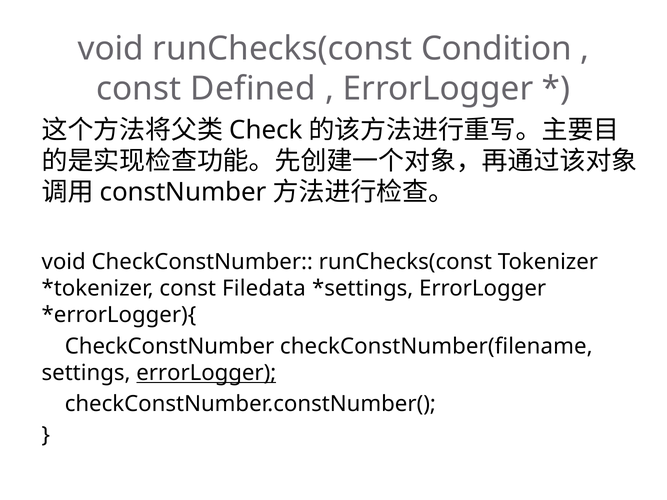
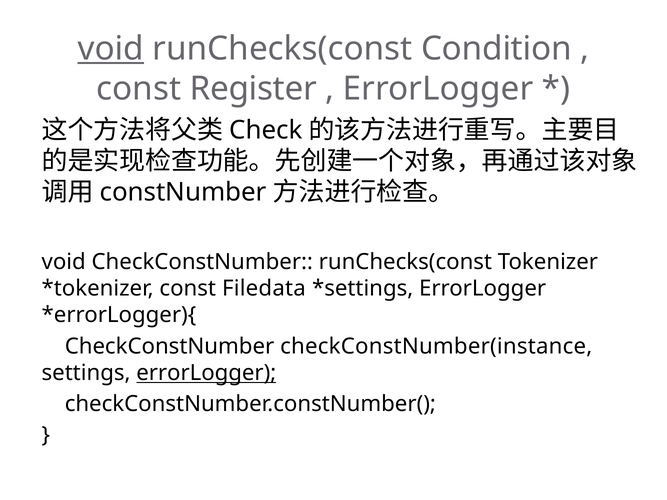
void underline: none -> present (111, 49)
Defined: Defined -> Register (253, 89)
checkConstNumber(filename: checkConstNumber(filename -> checkConstNumber(instance (436, 346)
